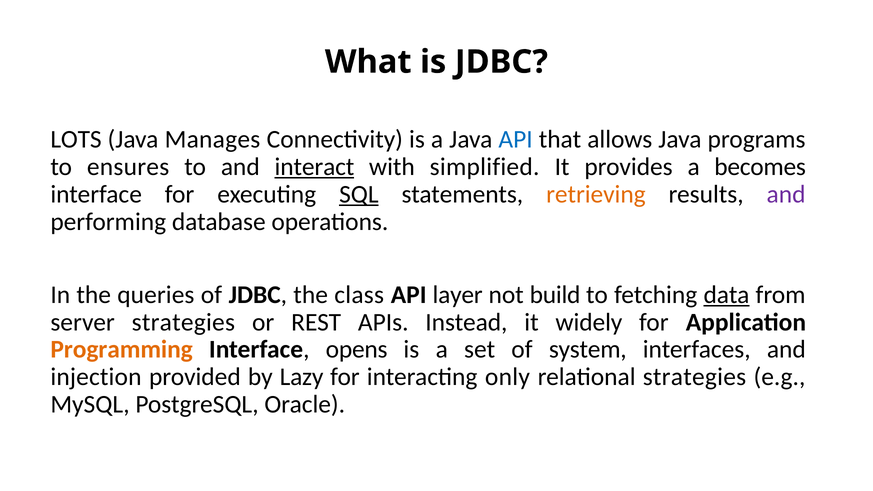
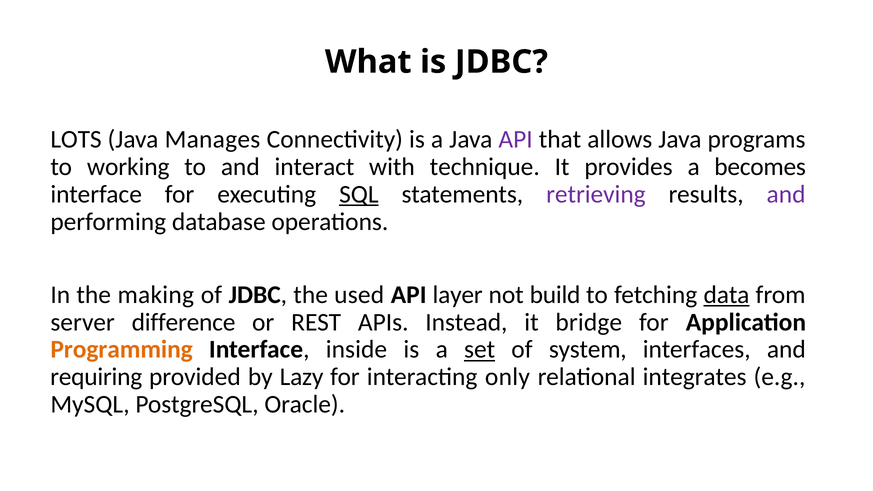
API colour: blue -> purple (516, 139)
ensures: ensures -> working (128, 167)
interact underline: present -> none (314, 167)
simplified: simplified -> technique (485, 167)
retrieving colour: orange -> purple (596, 194)
queries: queries -> making (156, 295)
class: class -> used (359, 295)
server strategies: strategies -> difference (184, 322)
widely: widely -> bridge (589, 322)
opens: opens -> inside (356, 350)
set underline: none -> present (480, 350)
injection: injection -> requiring (96, 377)
relational strategies: strategies -> integrates (695, 377)
